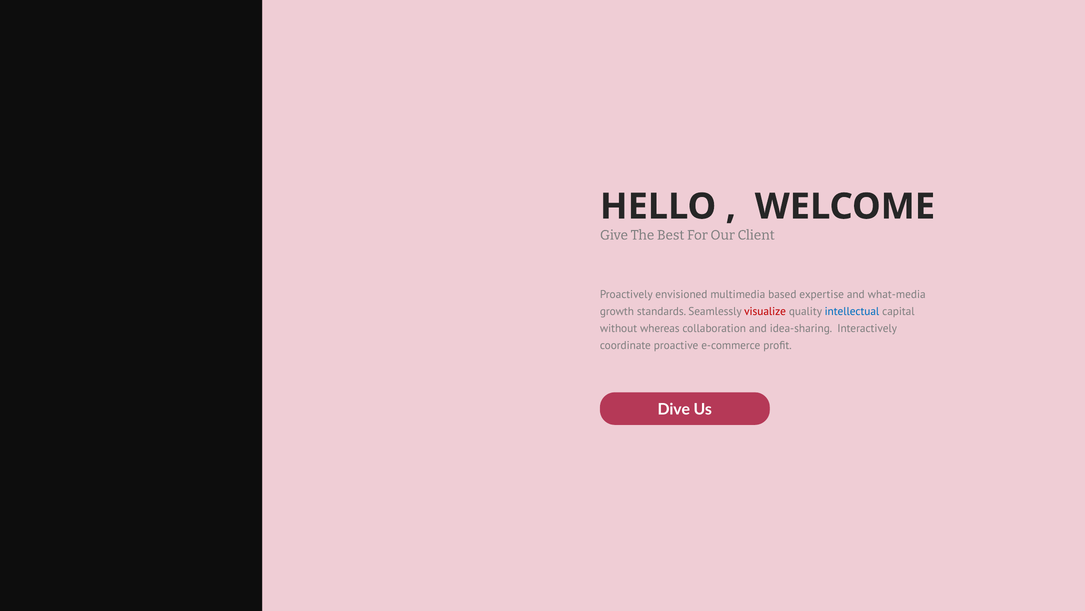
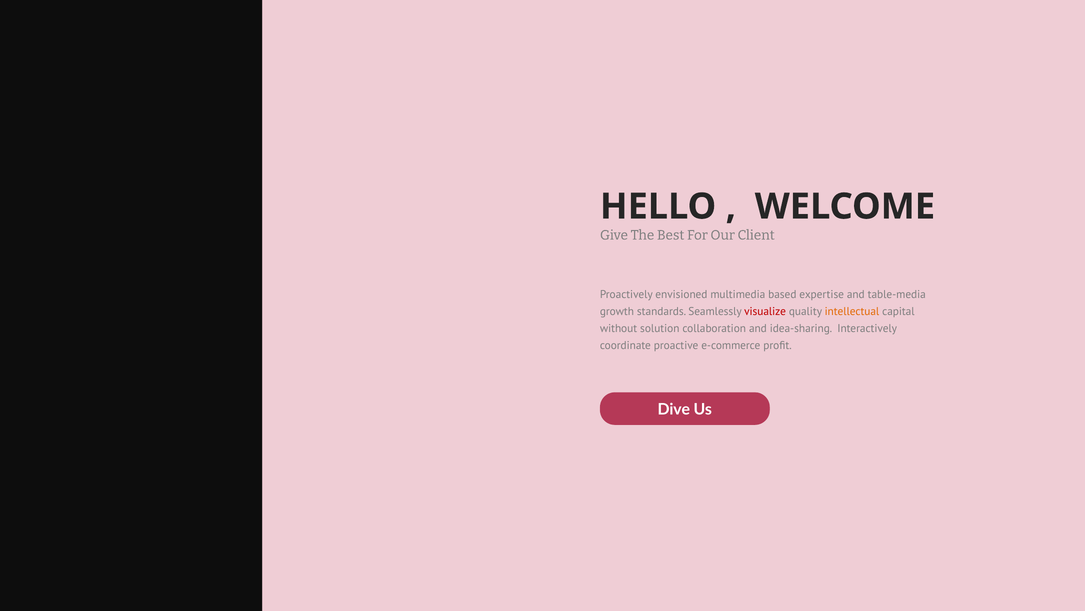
what-media: what-media -> table-media (897, 294)
intellectual colour: blue -> orange (852, 311)
whereas: whereas -> solution (660, 328)
